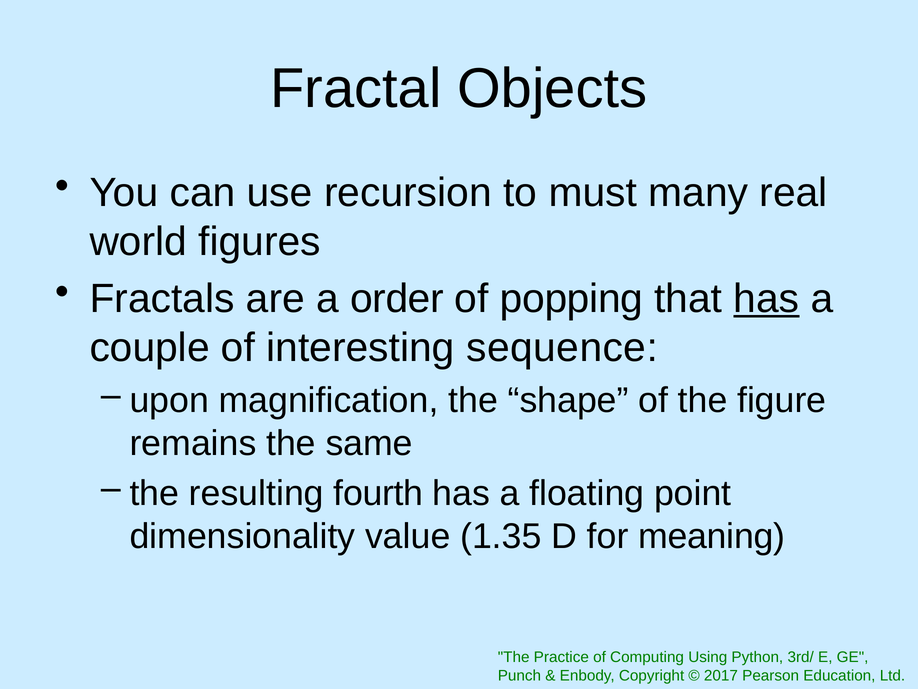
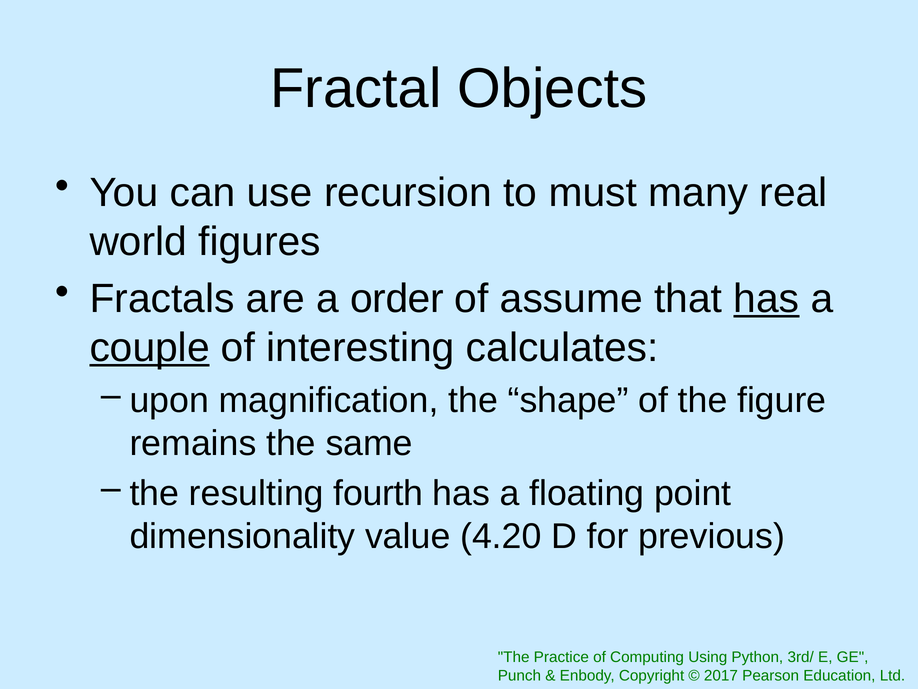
popping: popping -> assume (571, 299)
couple underline: none -> present (150, 348)
sequence: sequence -> calculates (562, 348)
1.35: 1.35 -> 4.20 (501, 536)
meaning: meaning -> previous (712, 536)
